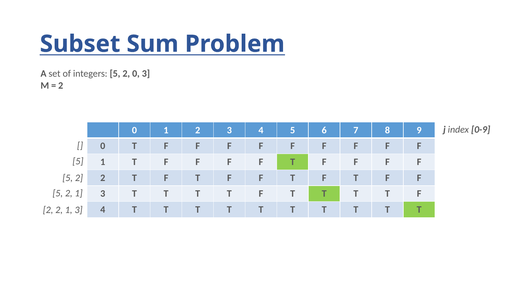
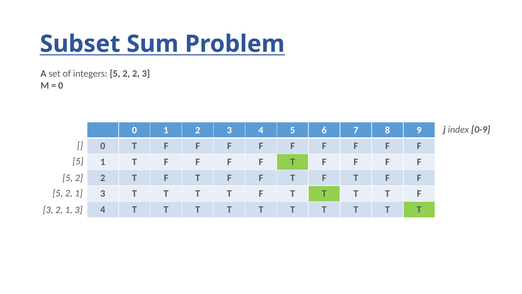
5 2 0: 0 -> 2 (136, 74)
2: 2 -> 0 (61, 85)
2: 2 -> 3 (48, 210)
